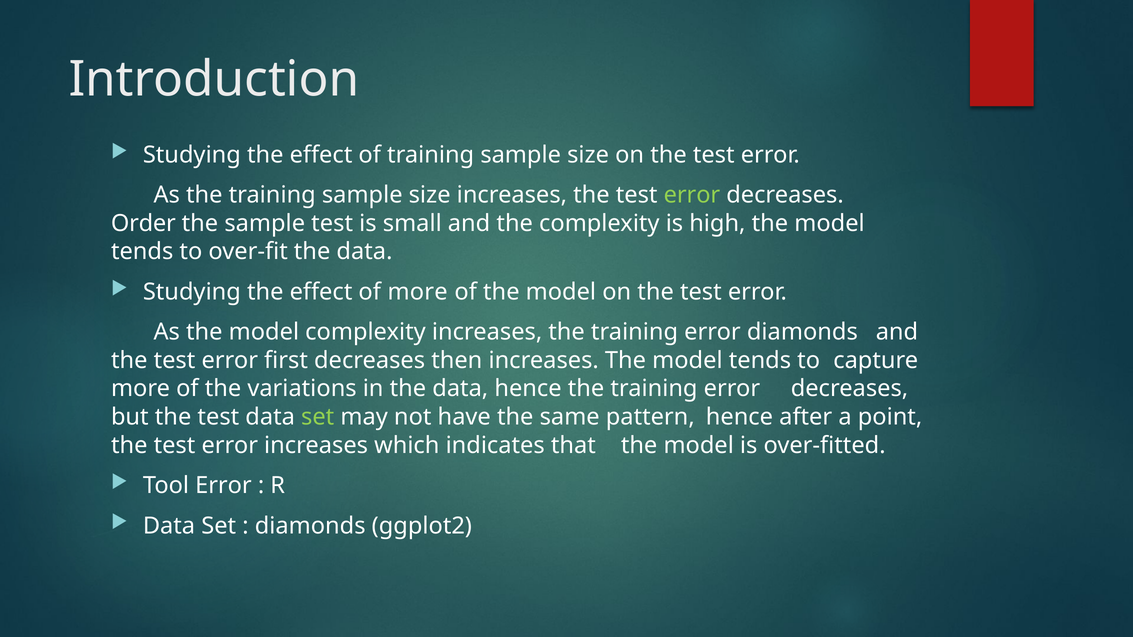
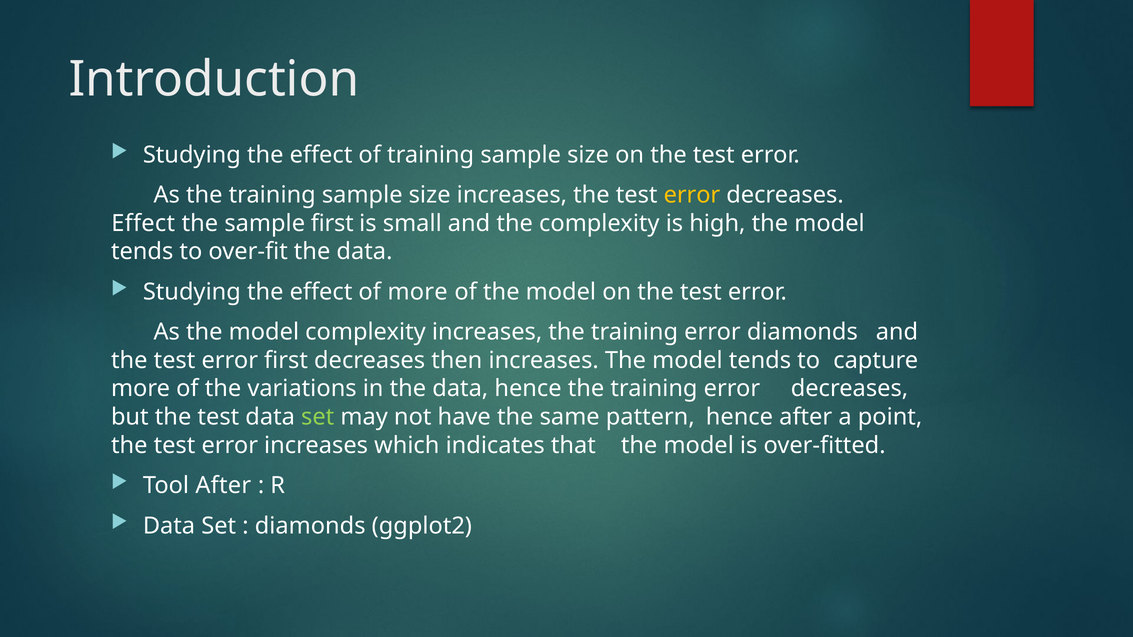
error colour: light green -> yellow (692, 195)
Order: Order -> Effect (143, 223)
sample test: test -> first (332, 223)
Tool Error: Error -> After (223, 486)
